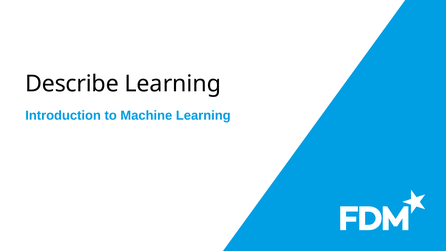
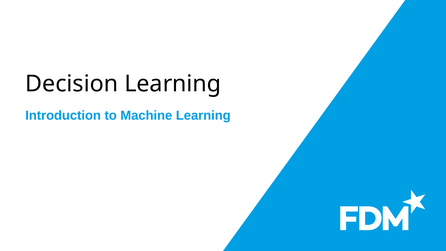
Describe: Describe -> Decision (72, 84)
